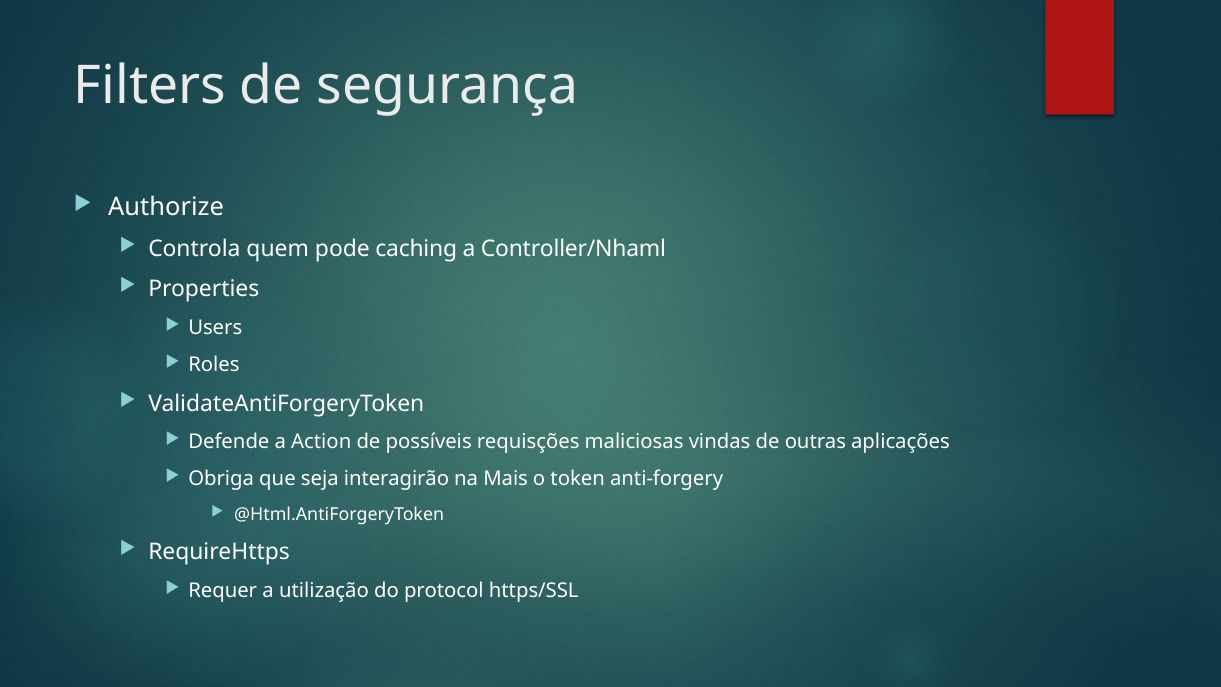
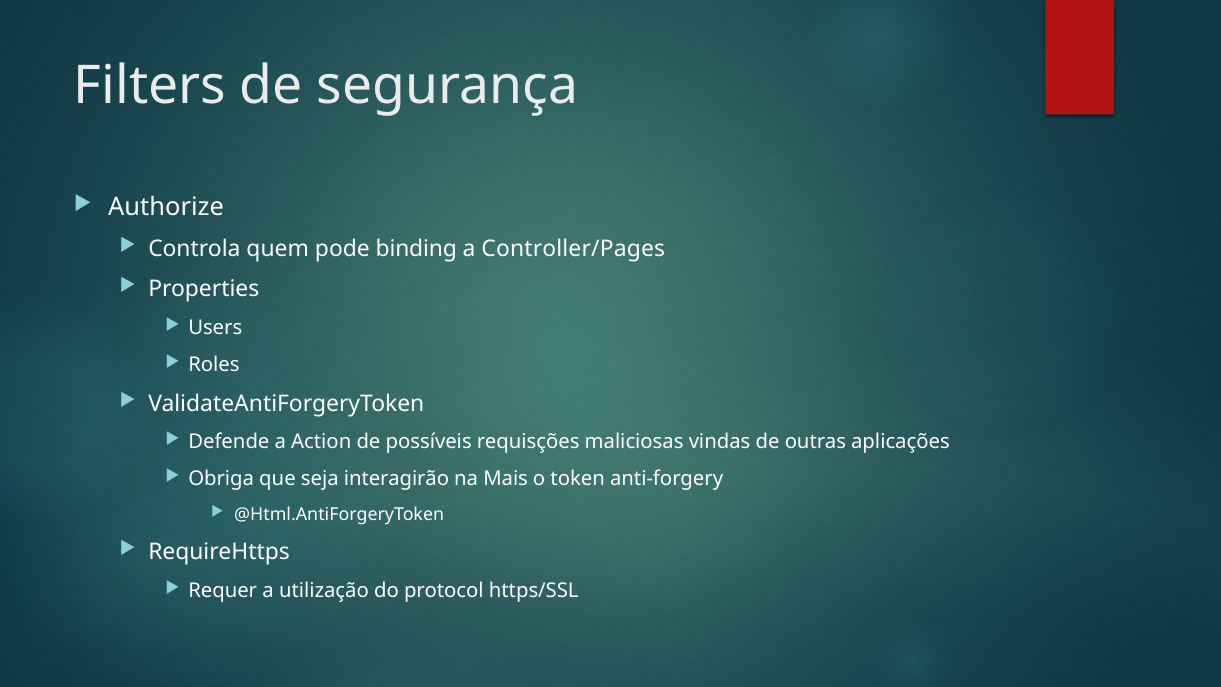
caching: caching -> binding (416, 249)
Controller/Nhaml: Controller/Nhaml -> Controller/Pages (573, 249)
